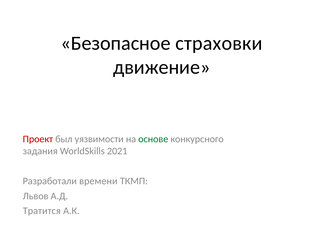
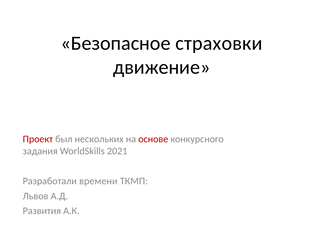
уязвимости: уязвимости -> нескольких (99, 140)
основе colour: green -> red (153, 140)
Тратится: Тратится -> Развития (42, 212)
